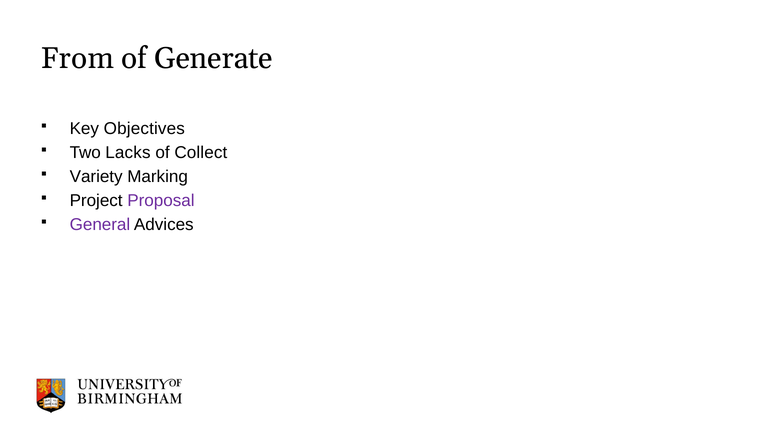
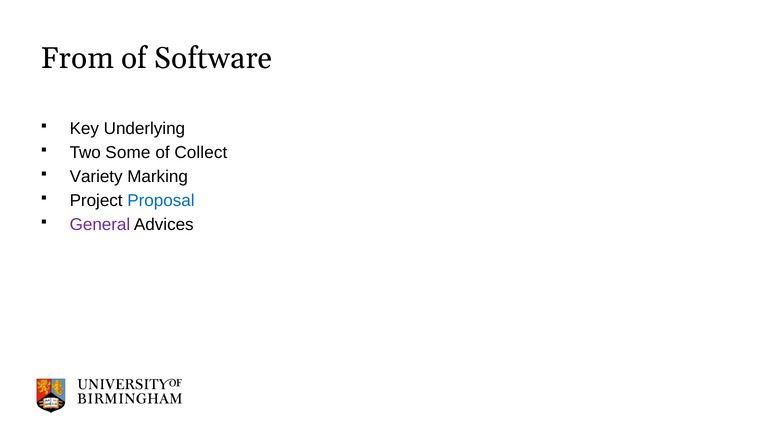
Generate: Generate -> Software (213, 58)
Objectives: Objectives -> Underlying (144, 129)
Lacks: Lacks -> Some (128, 152)
Proposal colour: purple -> blue (161, 200)
